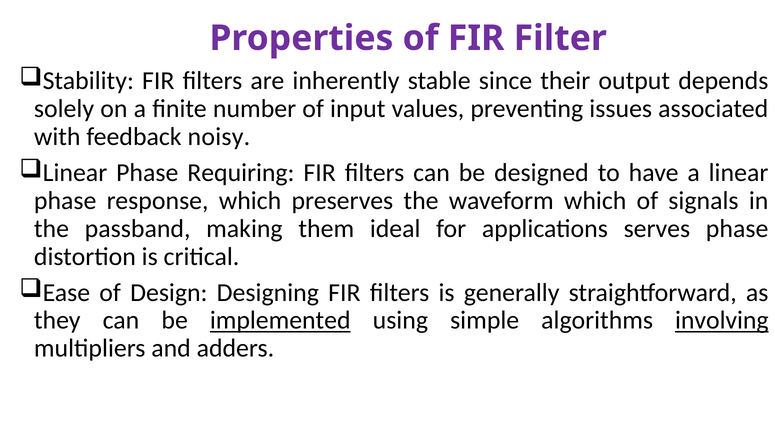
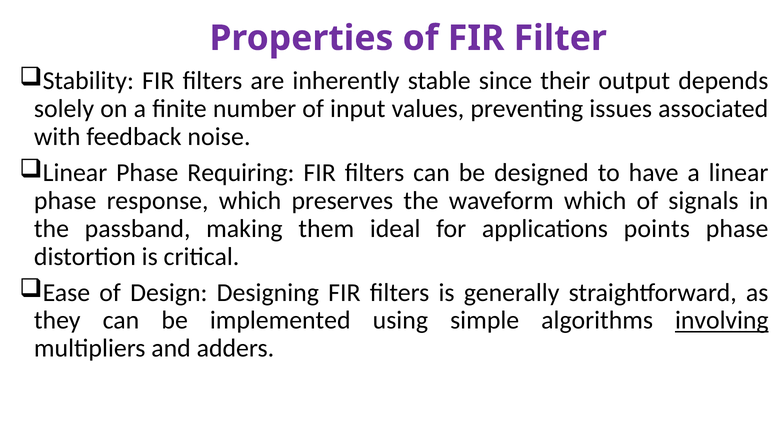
noisy: noisy -> noise (219, 137)
serves: serves -> points (657, 229)
implemented underline: present -> none (280, 320)
